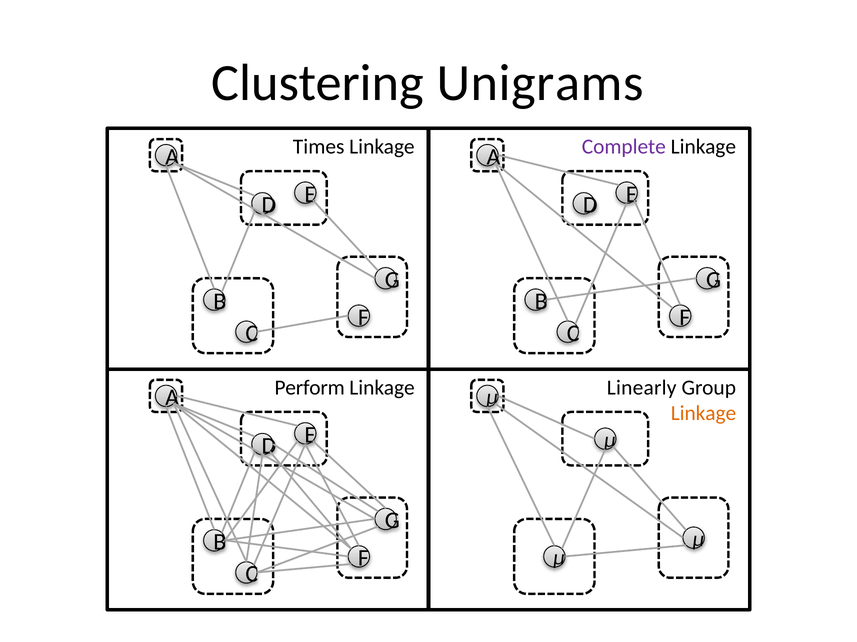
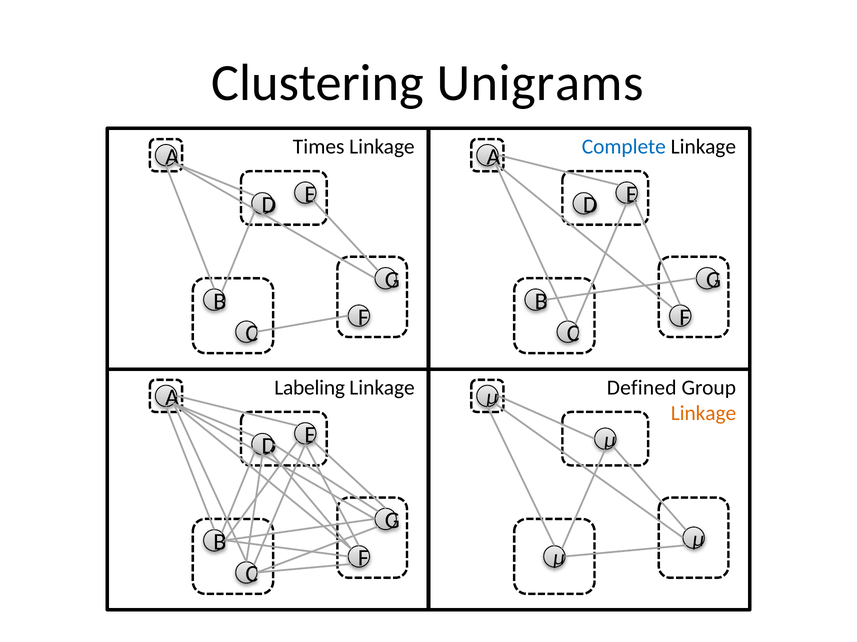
Complete colour: purple -> blue (624, 147)
Perform: Perform -> Labeling (310, 388)
Linearly: Linearly -> Defined (642, 388)
